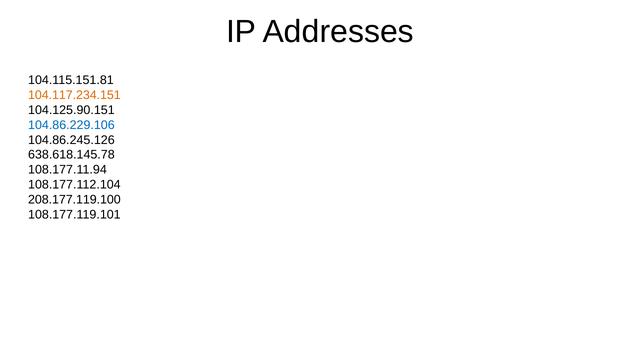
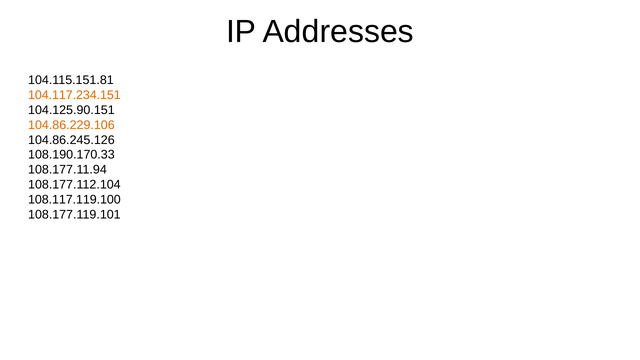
104.86.229.106 colour: blue -> orange (71, 125)
638.618.145.78: 638.618.145.78 -> 108.190.170.33 (71, 155)
208.177.119.100: 208.177.119.100 -> 108.117.119.100 (74, 200)
